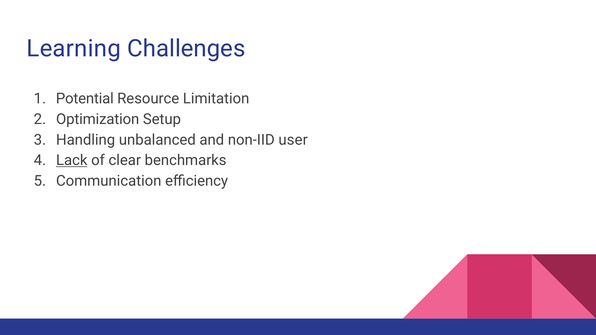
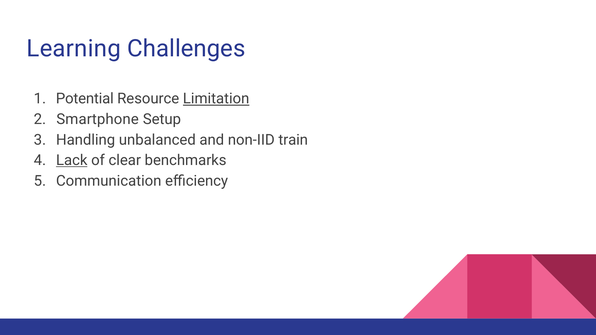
Limitation underline: none -> present (216, 99)
Optimization: Optimization -> Smartphone (98, 119)
user: user -> train (293, 140)
